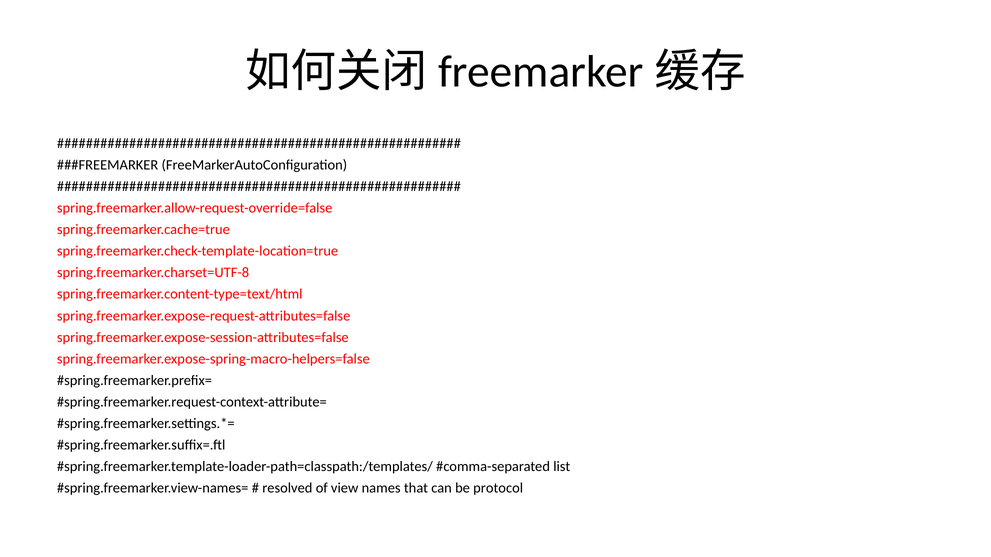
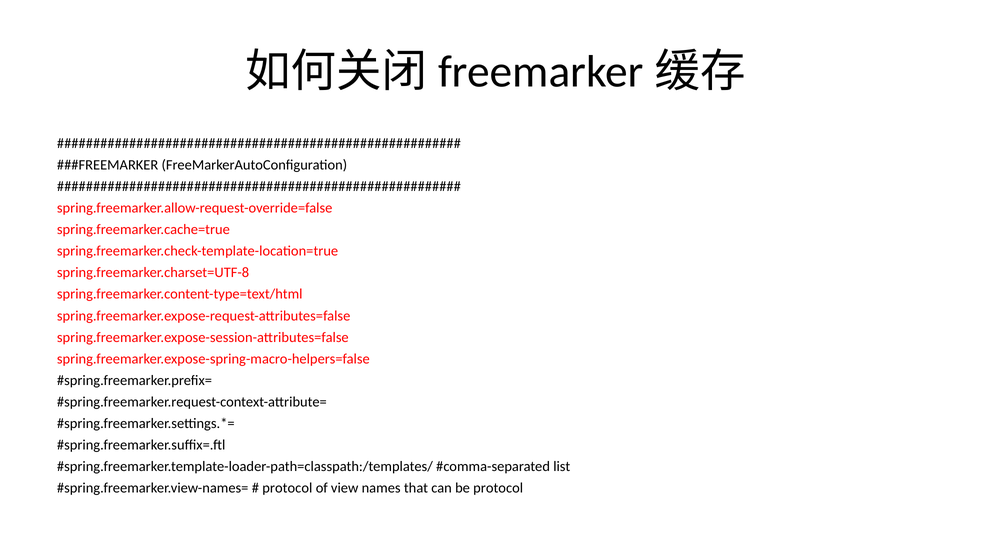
resolved: resolved -> protocol (287, 489)
